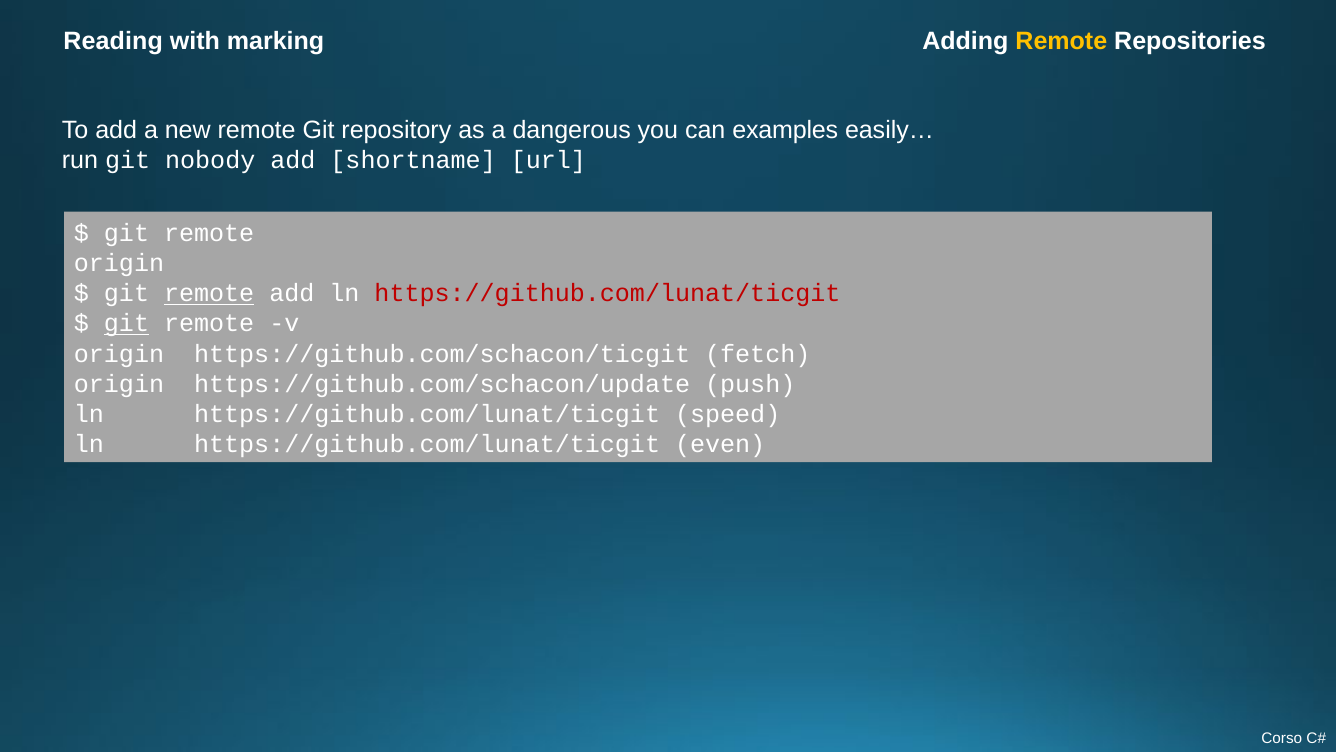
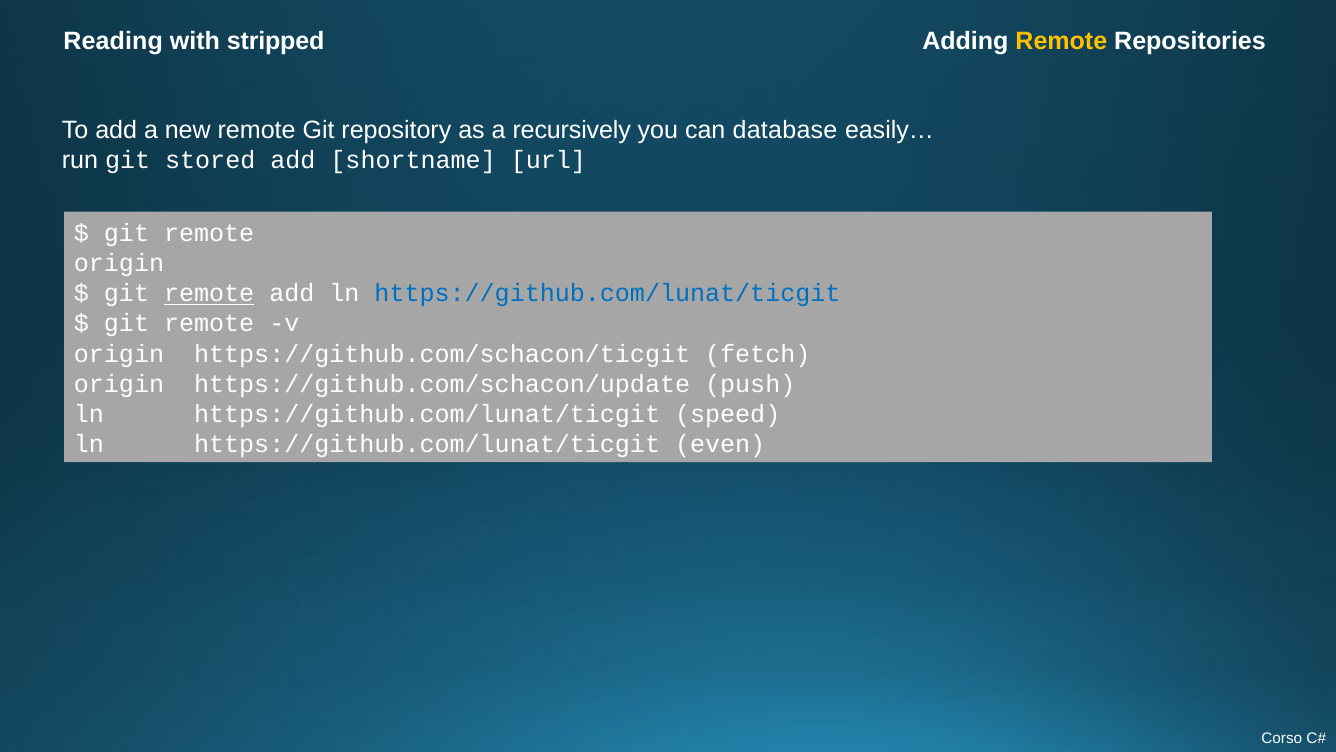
marking: marking -> stripped (276, 41)
dangerous: dangerous -> recursively (572, 130)
examples: examples -> database (785, 130)
nobody: nobody -> stored (210, 160)
https://github.com/lunat/ticgit colour: red -> blue (607, 293)
git underline: present -> none (126, 323)
